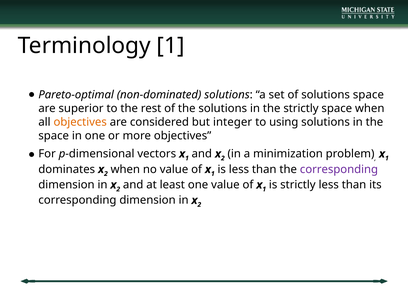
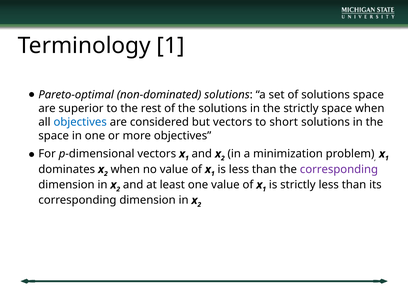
objectives colour: orange -> blue (80, 122)
but integer: integer -> vectors (233, 122)
using: using -> short (284, 122)
